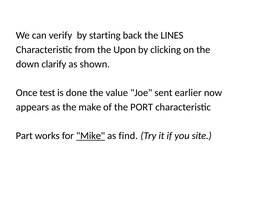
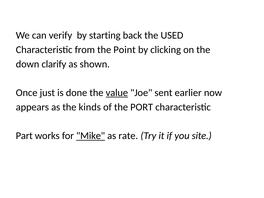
LINES: LINES -> USED (172, 35)
Upon: Upon -> Point (125, 50)
test: test -> just (47, 93)
value underline: none -> present (117, 93)
make: make -> kinds (90, 107)
find: find -> rate (128, 136)
